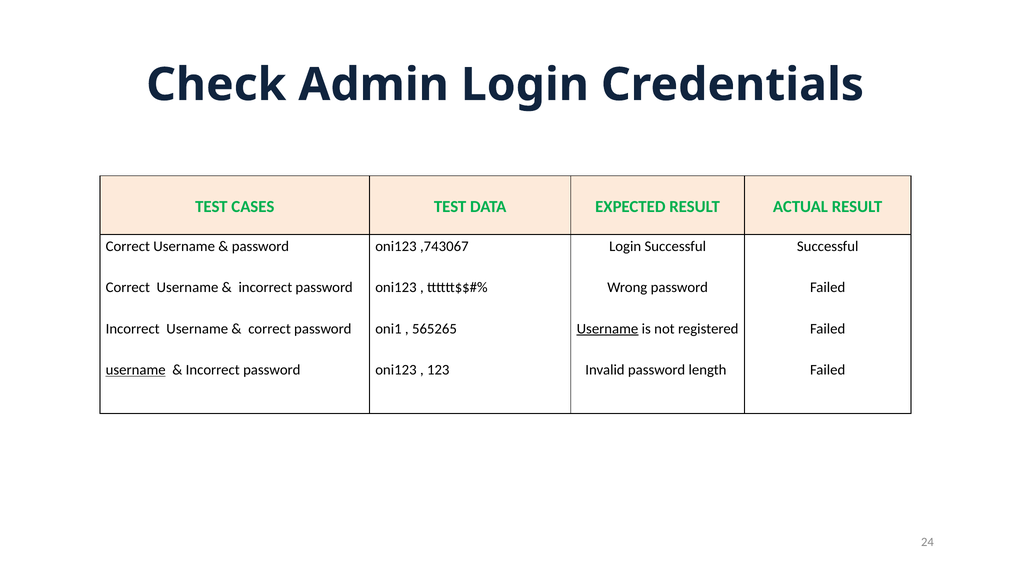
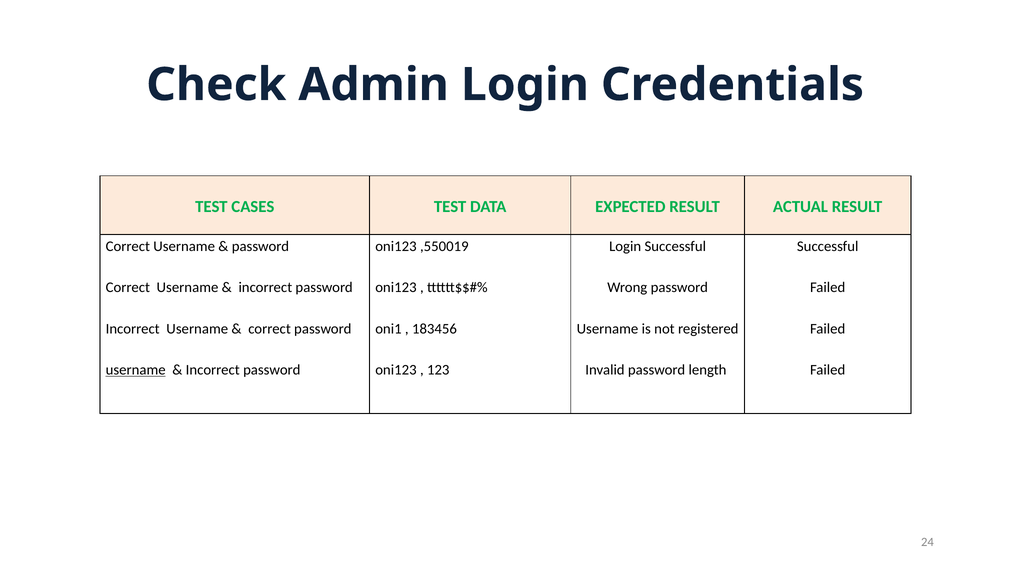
,743067: ,743067 -> ,550019 (444, 247)
565265: 565265 -> 183456 (434, 329)
Username underline: present -> none (607, 329)
